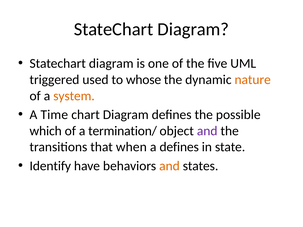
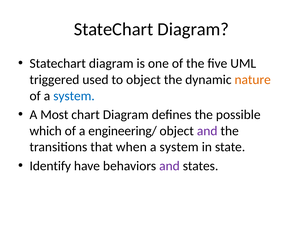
to whose: whose -> object (143, 80)
system colour: orange -> blue (74, 96)
Time: Time -> Most (54, 115)
termination/: termination/ -> engineering/ (123, 131)
defines: defines -> system (179, 147)
and colour: orange -> purple (169, 166)
